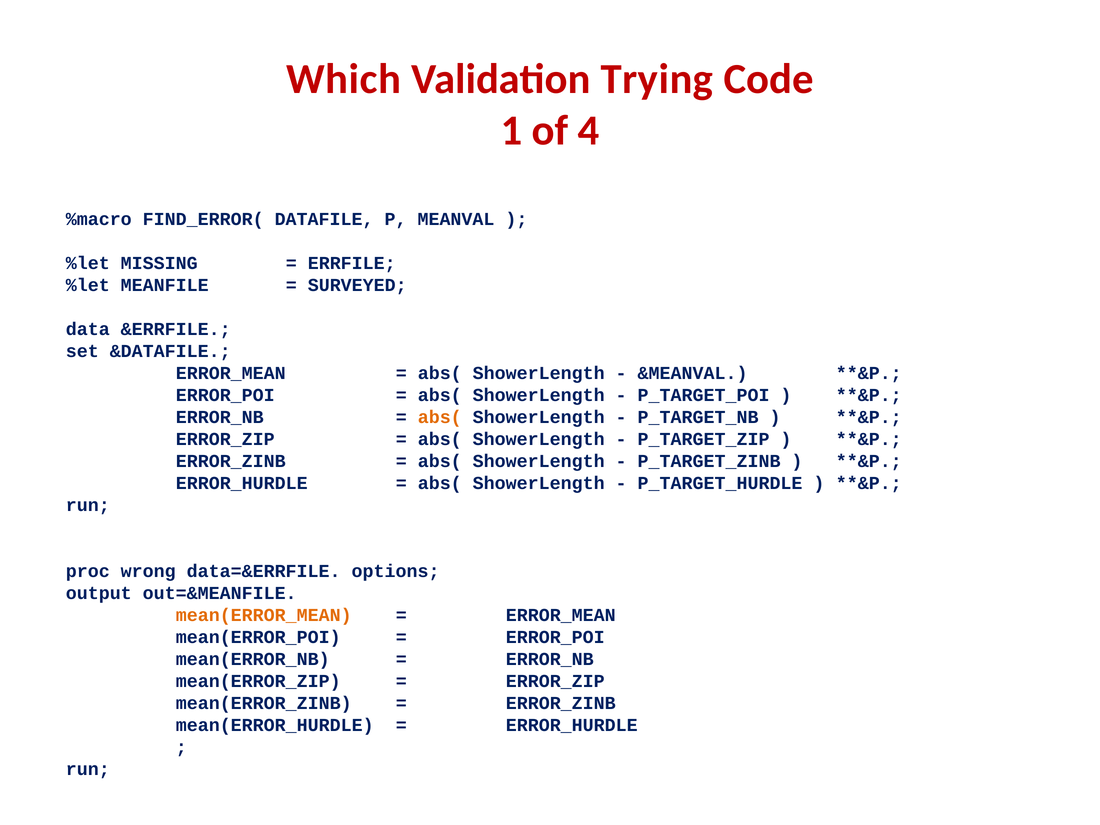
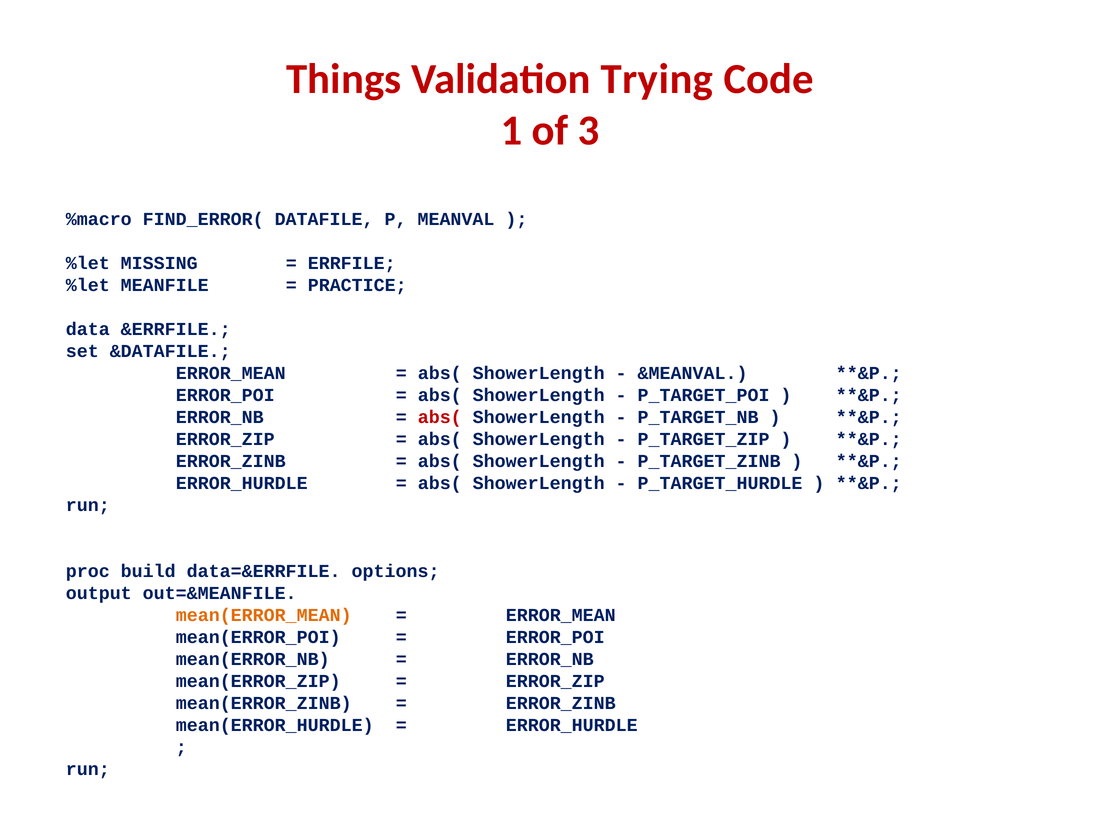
Which: Which -> Things (344, 79)
4: 4 -> 3 (589, 130)
SURVEYED: SURVEYED -> PRACTICE (357, 285)
abs( colour: orange -> red (440, 417)
wrong: wrong -> build (148, 571)
